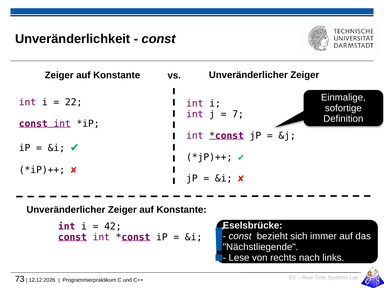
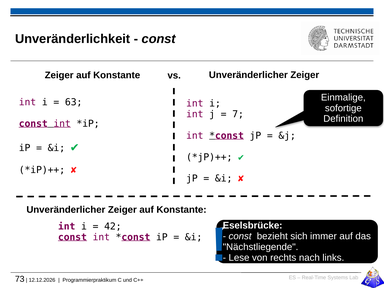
22: 22 -> 63 (74, 102)
